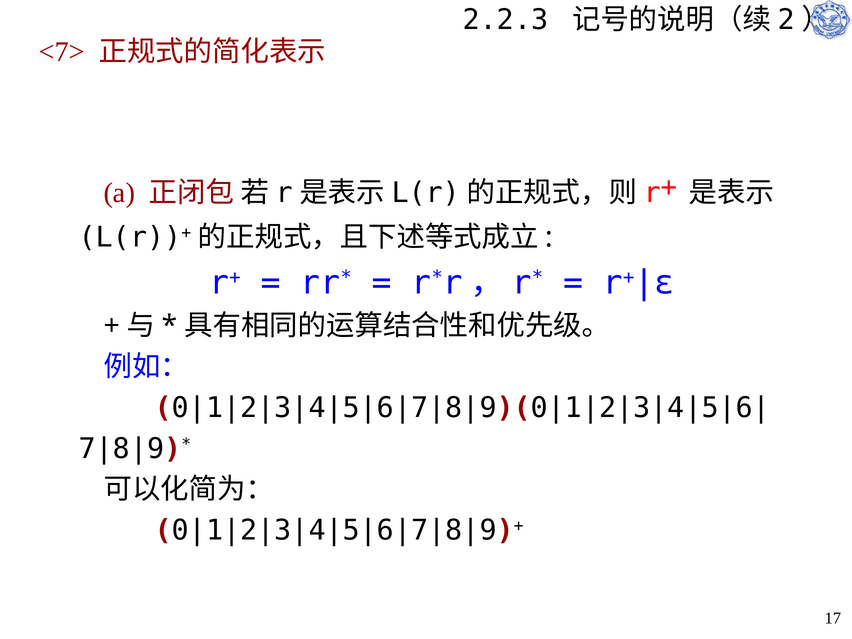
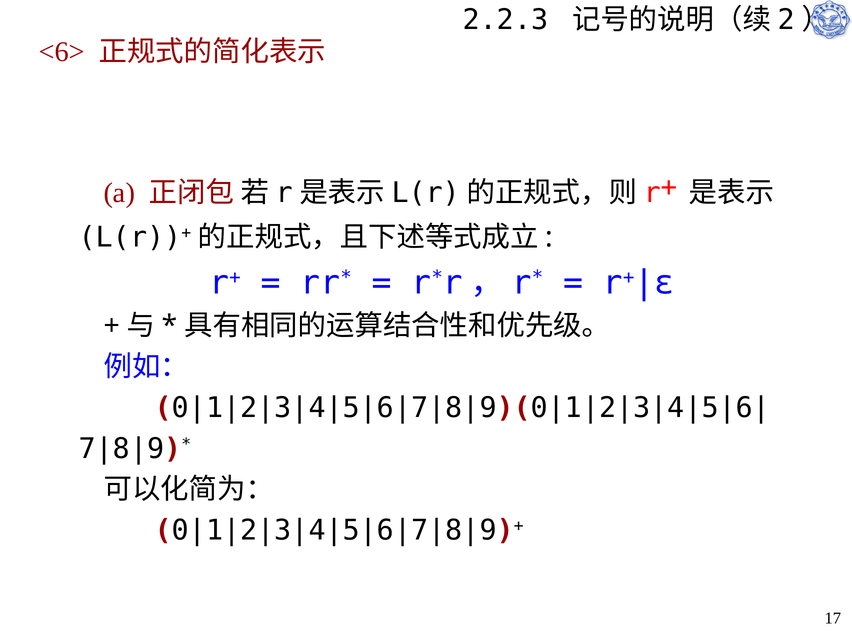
<7>: <7> -> <6> (62, 52)
